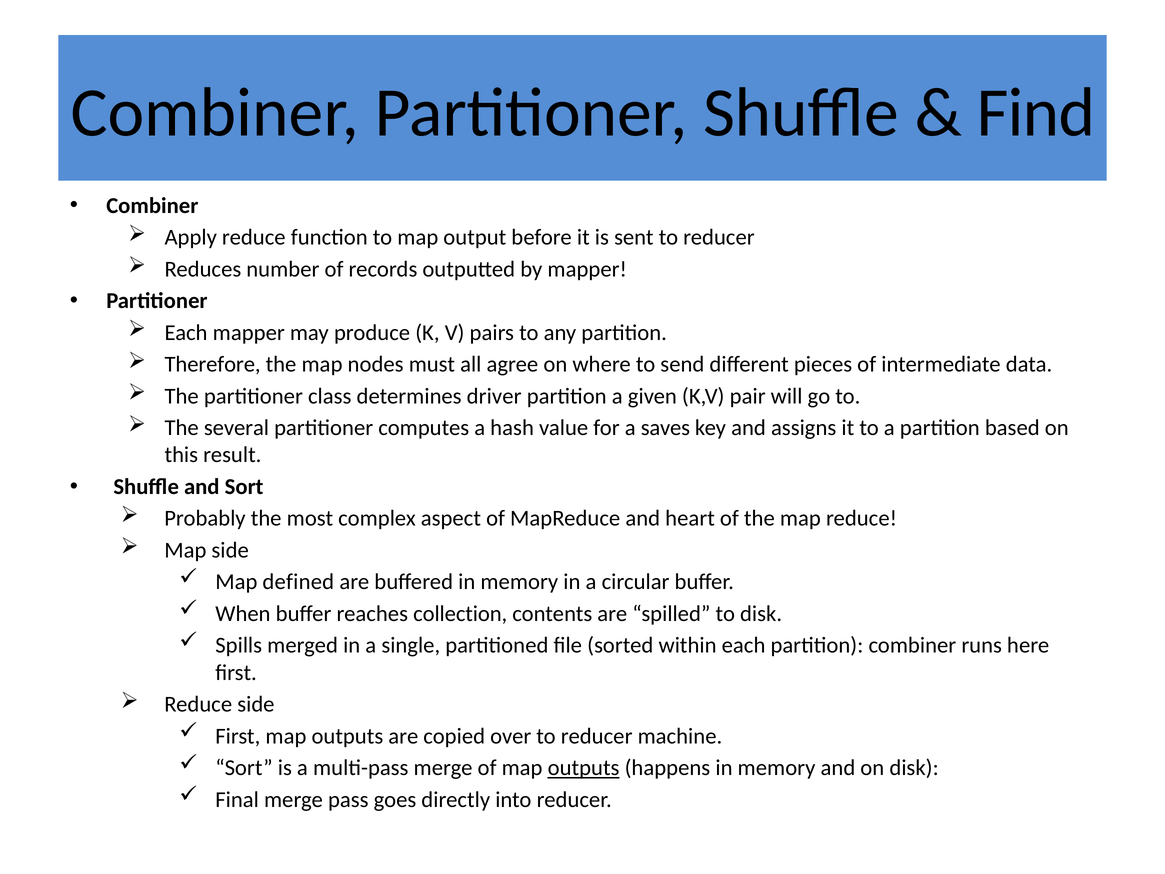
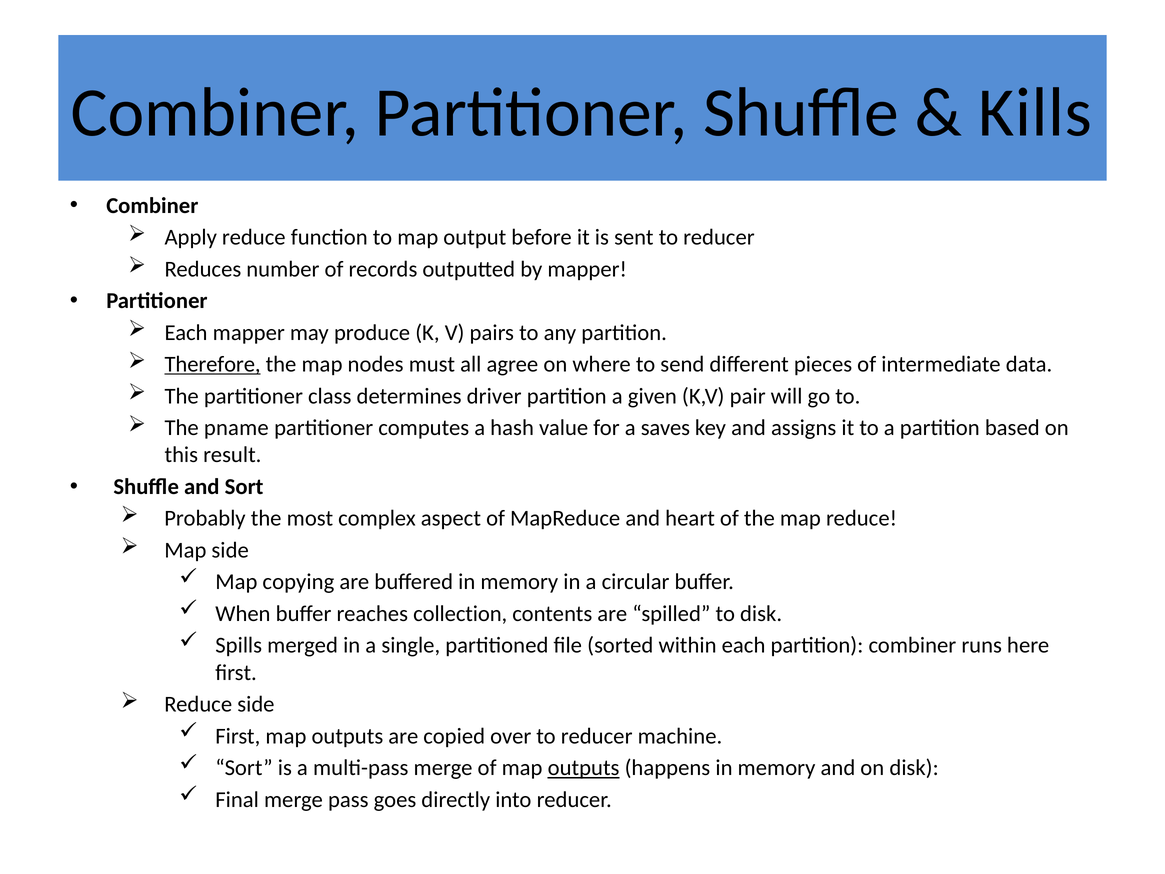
Find: Find -> Kills (1035, 113)
Therefore underline: none -> present (213, 364)
several: several -> pname (236, 428)
defined: defined -> copying (298, 582)
